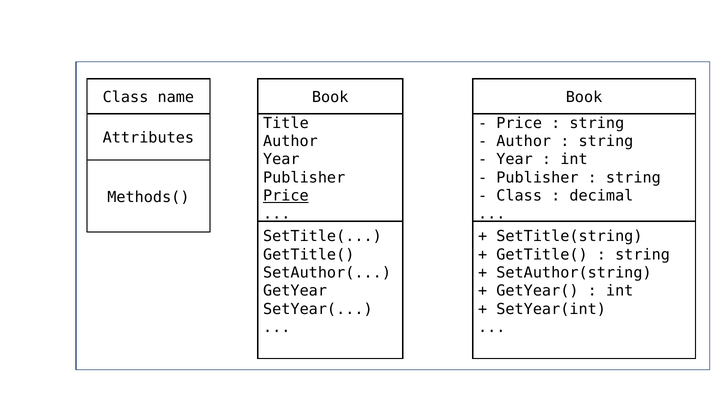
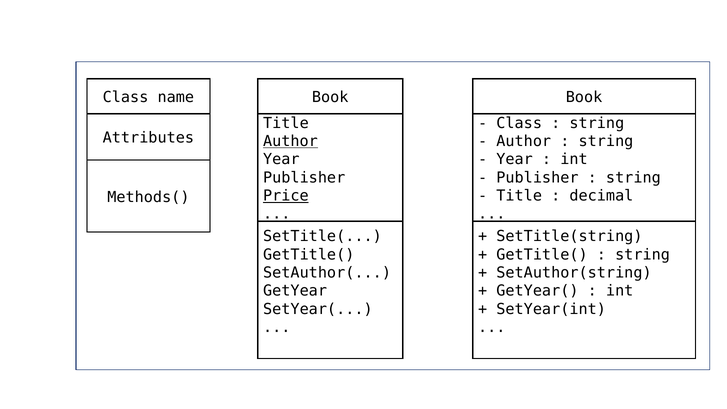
Price: Price -> Class (519, 123)
Author underline: none -> present (290, 141)
Class: Class -> Title (519, 196)
